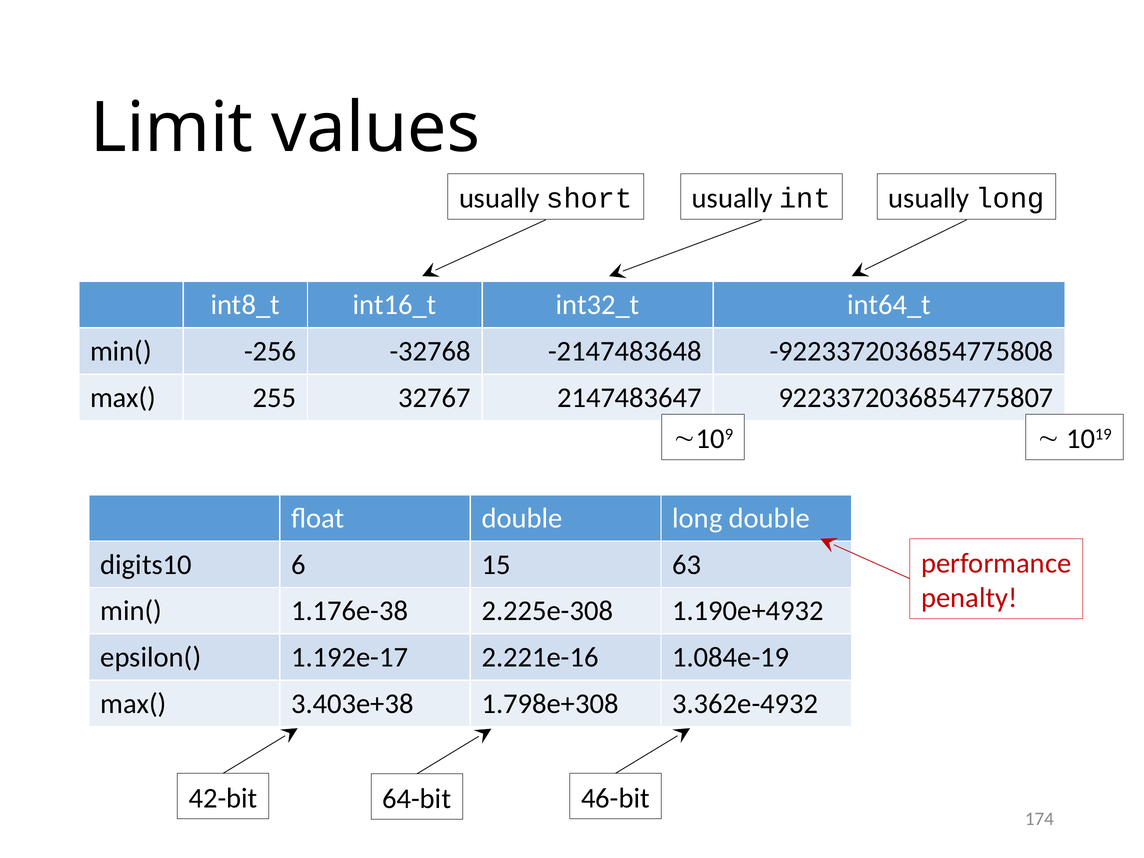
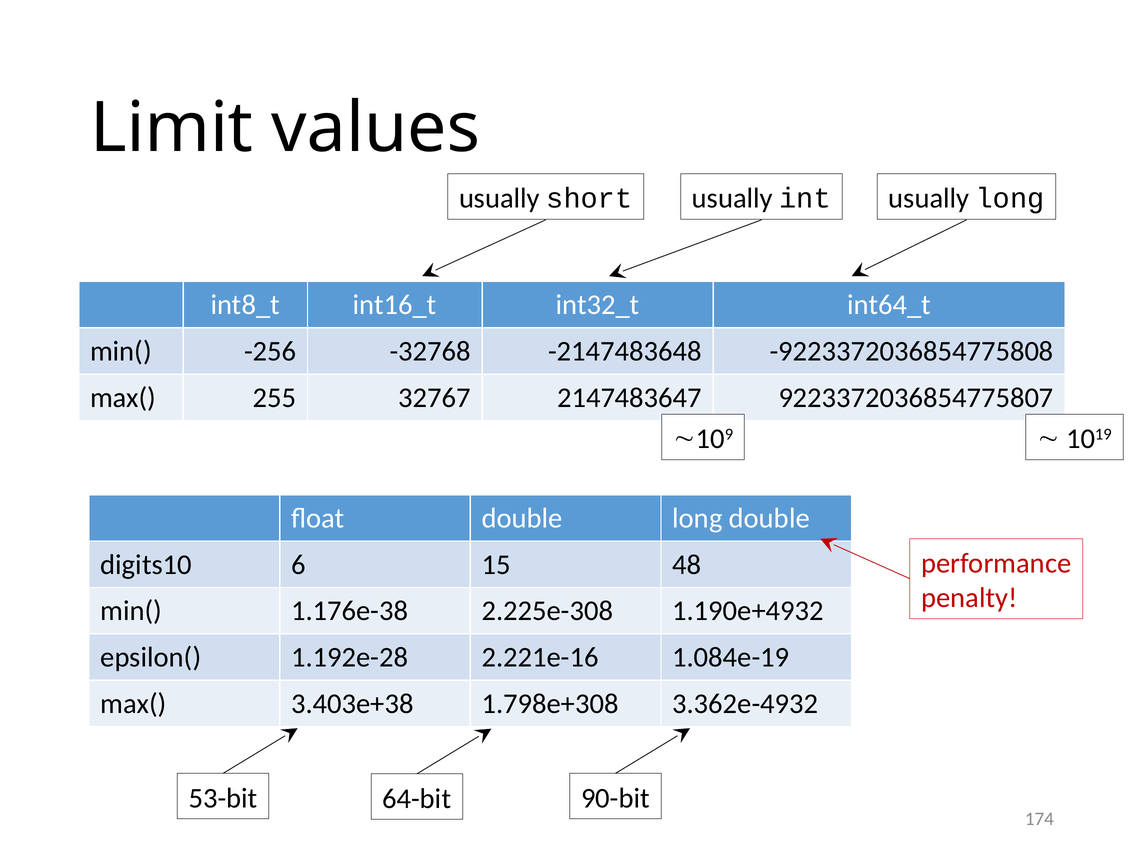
63: 63 -> 48 (687, 565)
1.192e-17: 1.192e-17 -> 1.192e-28 (350, 657)
42-bit: 42-bit -> 53-bit (223, 798)
46-bit: 46-bit -> 90-bit (615, 798)
